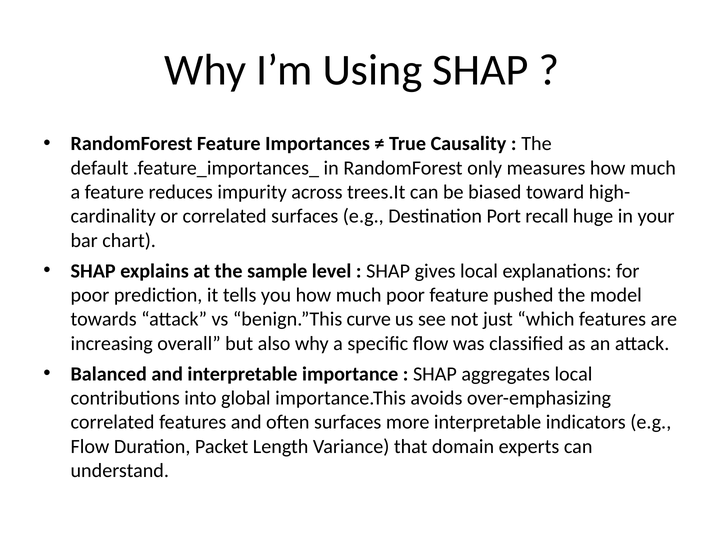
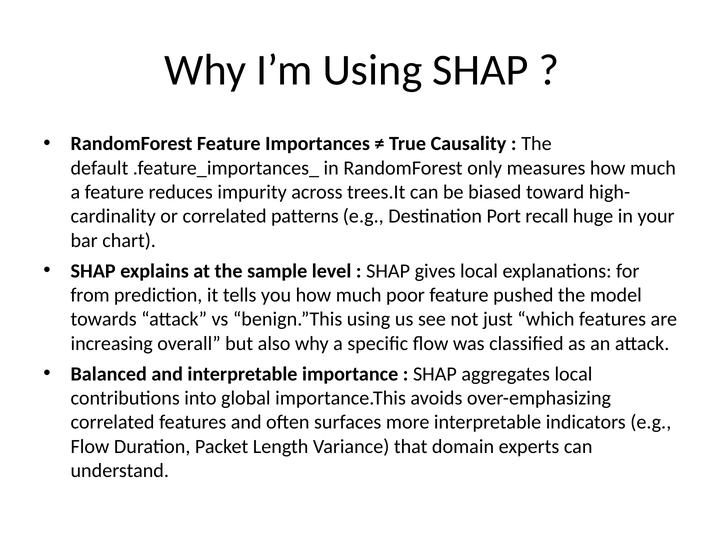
correlated surfaces: surfaces -> patterns (305, 216)
poor: poor -> from (90, 295)
benign.”This curve: curve -> using (369, 319)
